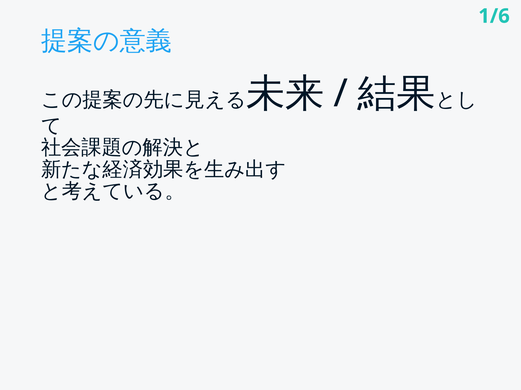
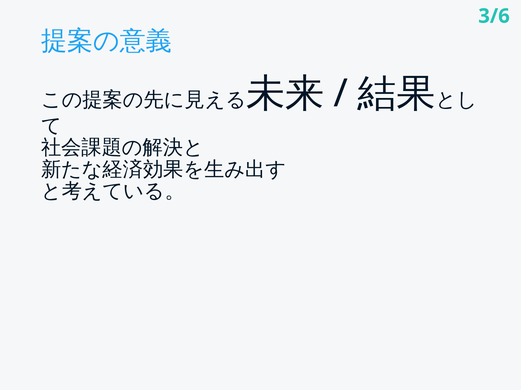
1/6: 1/6 -> 3/6 (494, 16)
